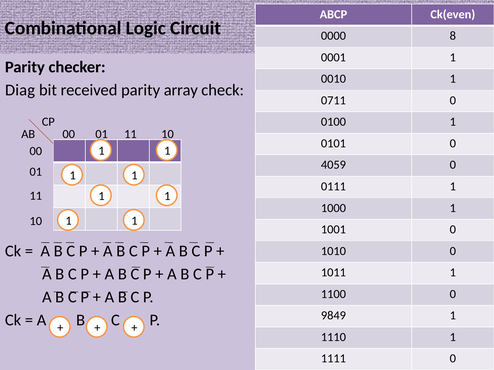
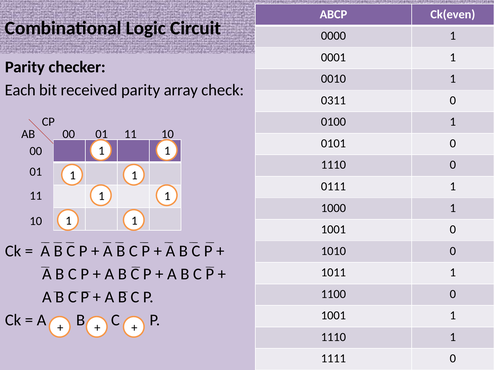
0000 8: 8 -> 1 (453, 36)
Diag: Diag -> Each (20, 90)
0711: 0711 -> 0311 (333, 100)
4059: 4059 -> 1110 (333, 165)
9849: 9849 -> 1001 (333, 316)
